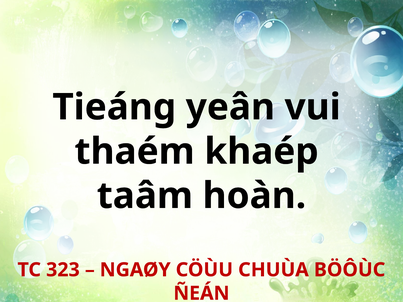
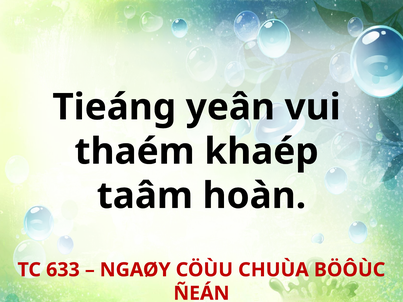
323: 323 -> 633 (63, 270)
